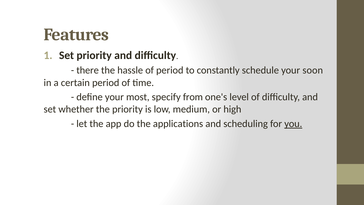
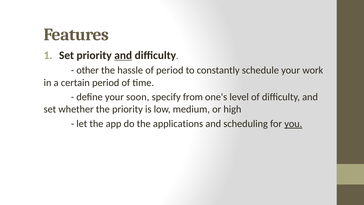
and underline: none -> present (123, 55)
there: there -> other (88, 70)
soon: soon -> work (313, 70)
most: most -> soon (138, 97)
